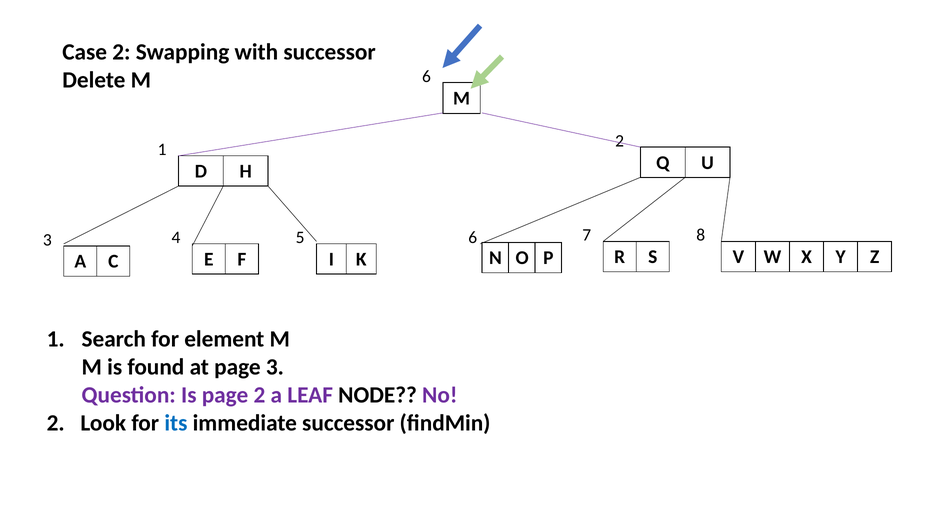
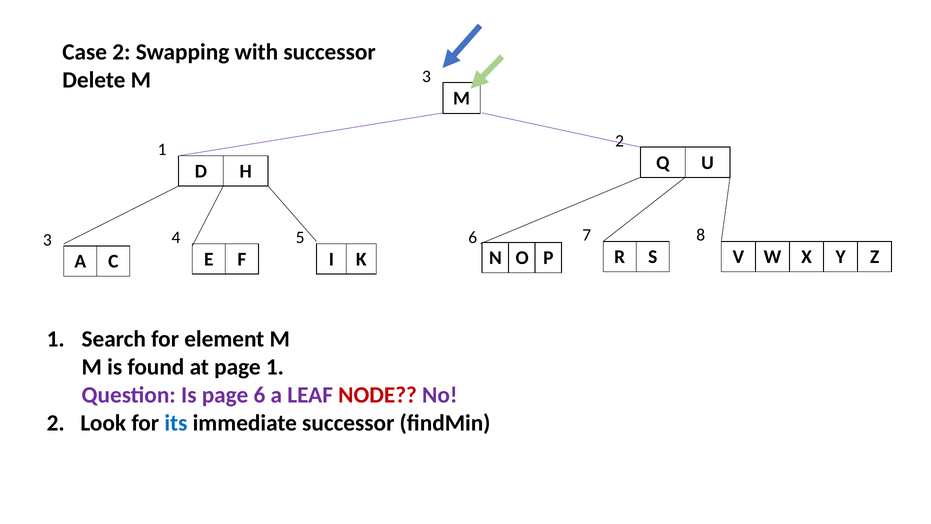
M 6: 6 -> 3 (426, 76)
page 3: 3 -> 1 (275, 367)
page 2: 2 -> 6 (259, 395)
NODE colour: black -> red (378, 395)
